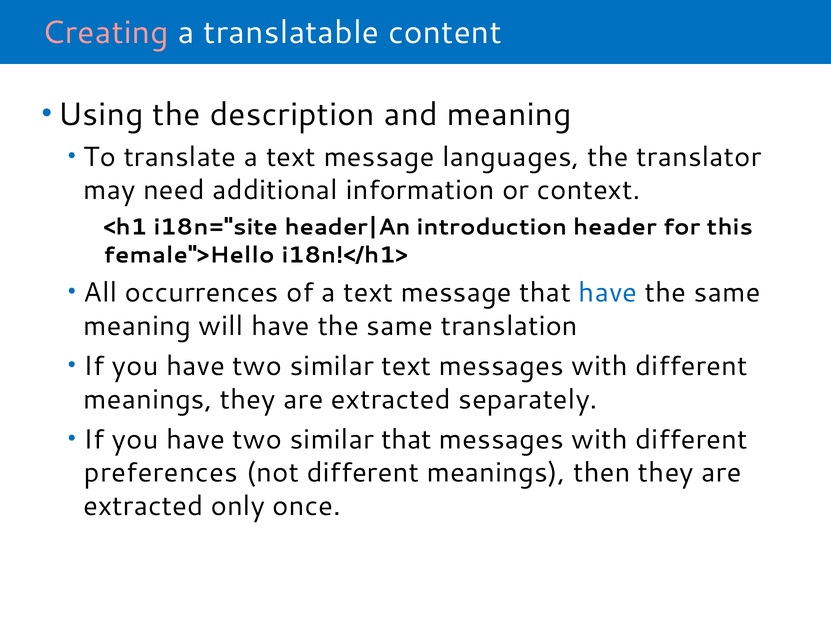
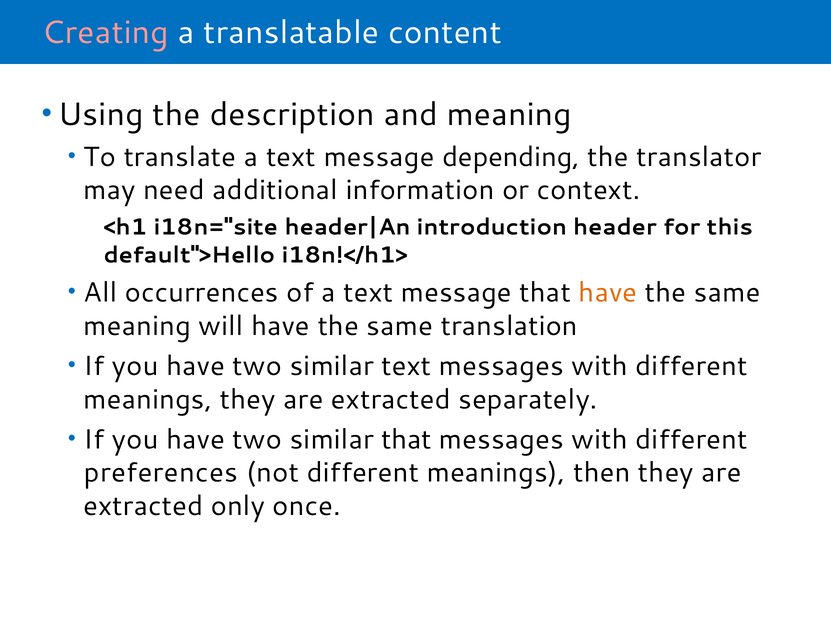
languages: languages -> depending (511, 157)
female">Hello: female">Hello -> default">Hello (189, 255)
have colour: blue -> orange (608, 293)
